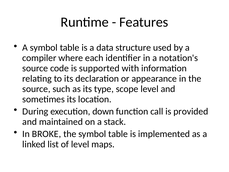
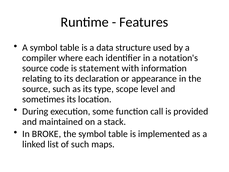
supported: supported -> statement (99, 68)
down: down -> some (103, 111)
of level: level -> such (80, 144)
